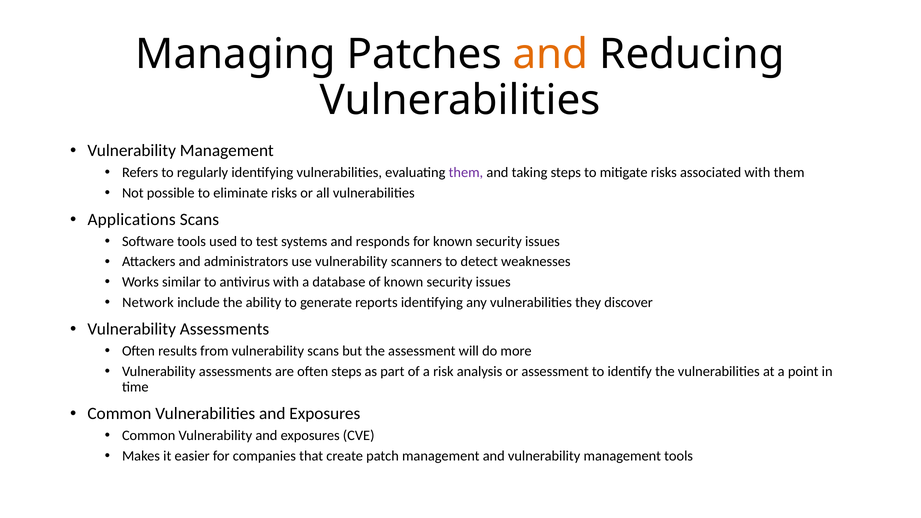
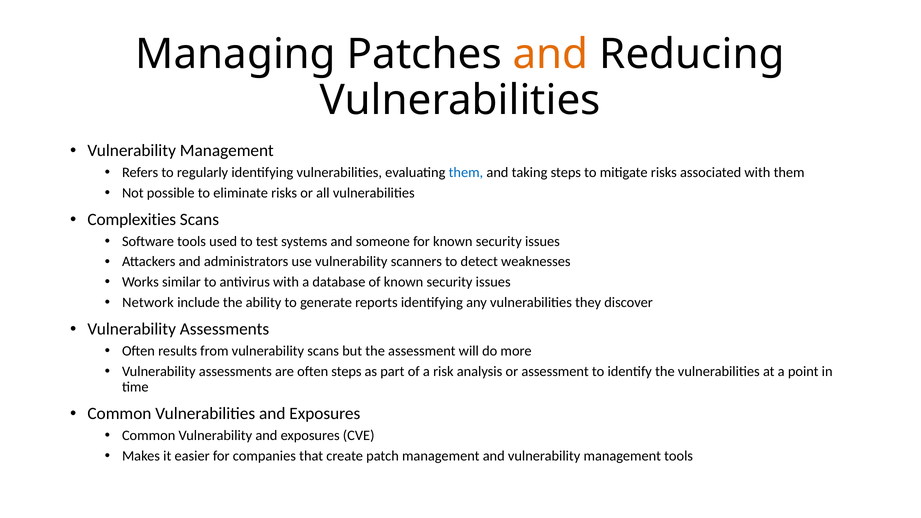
them colour: purple -> blue (466, 172)
Applications: Applications -> Complexities (132, 220)
responds: responds -> someone (383, 241)
